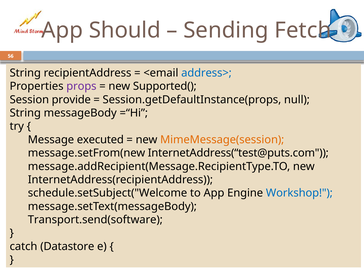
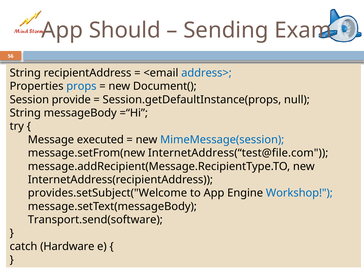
Fetch: Fetch -> Exam (303, 30)
props colour: purple -> blue (81, 86)
Supported(: Supported( -> Document( (165, 86)
MimeMessage(session colour: orange -> blue (222, 140)
InternetAddress(“test@puts.com: InternetAddress(“test@puts.com -> InternetAddress(“test@file.com (238, 153)
schedule.setSubject("Welcome: schedule.setSubject("Welcome -> provides.setSubject("Welcome (107, 193)
Datastore: Datastore -> Hardware (67, 246)
